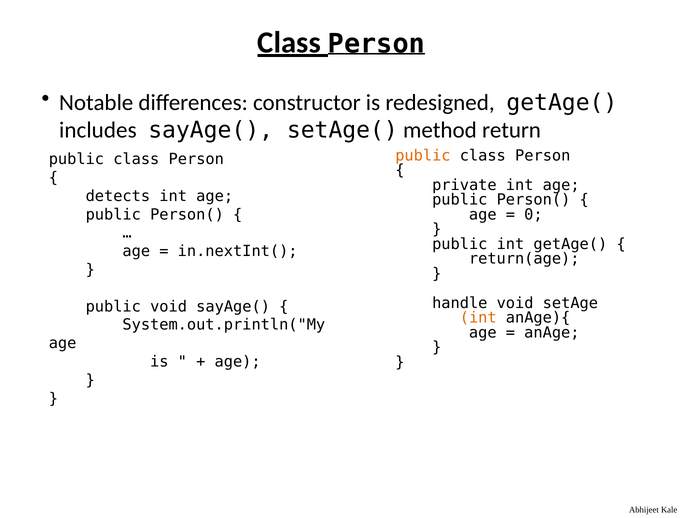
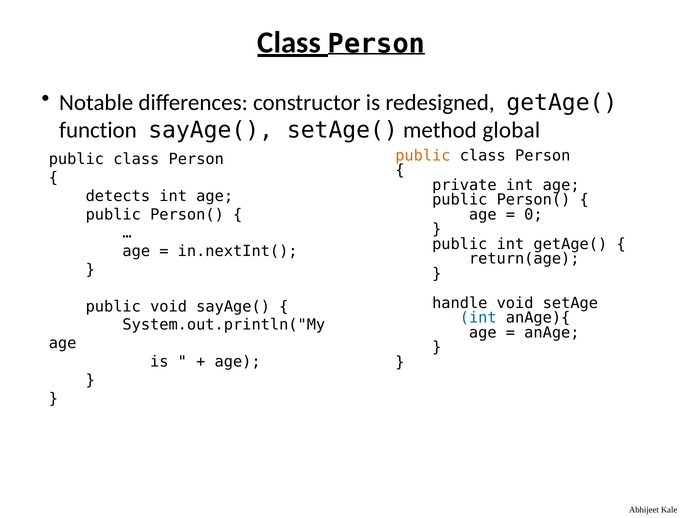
includes: includes -> function (98, 130)
return: return -> global (511, 130)
int colour: orange -> blue (478, 318)
